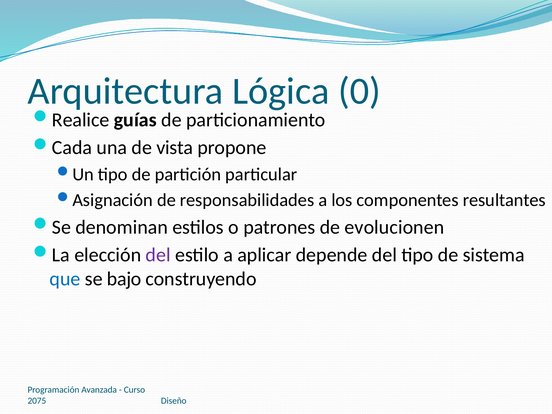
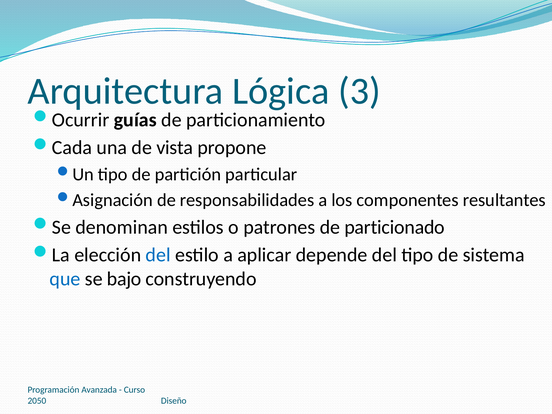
0: 0 -> 3 (359, 91)
Realice: Realice -> Ocurrir (81, 120)
evolucionen: evolucionen -> particionado (395, 227)
del colour: purple -> blue (158, 255)
2075: 2075 -> 2050 (37, 401)
